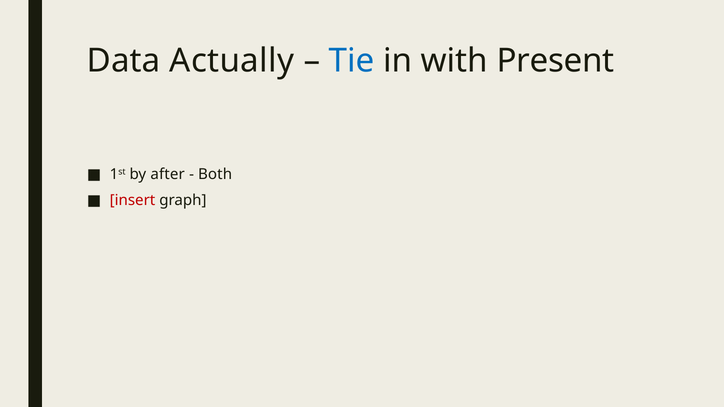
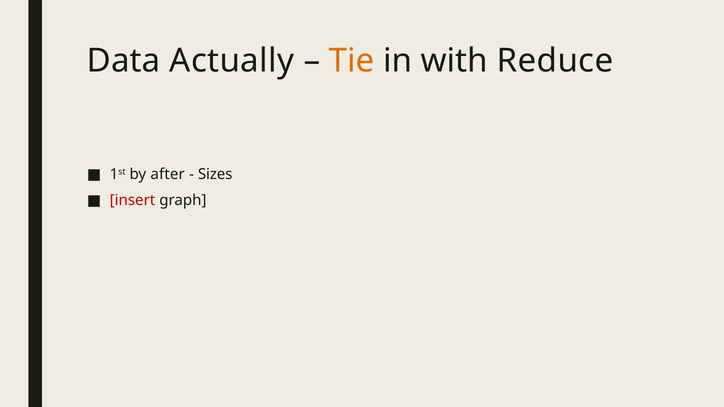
Tie colour: blue -> orange (352, 61)
Present: Present -> Reduce (555, 61)
Both: Both -> Sizes (215, 174)
